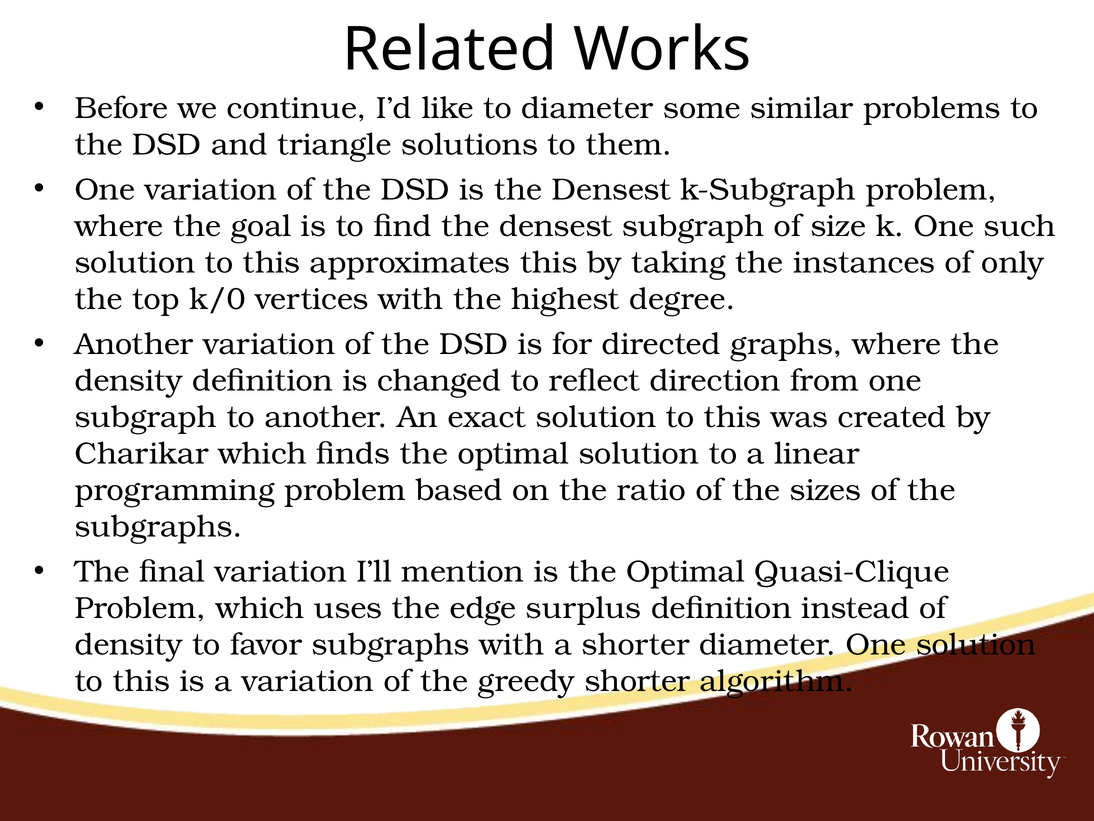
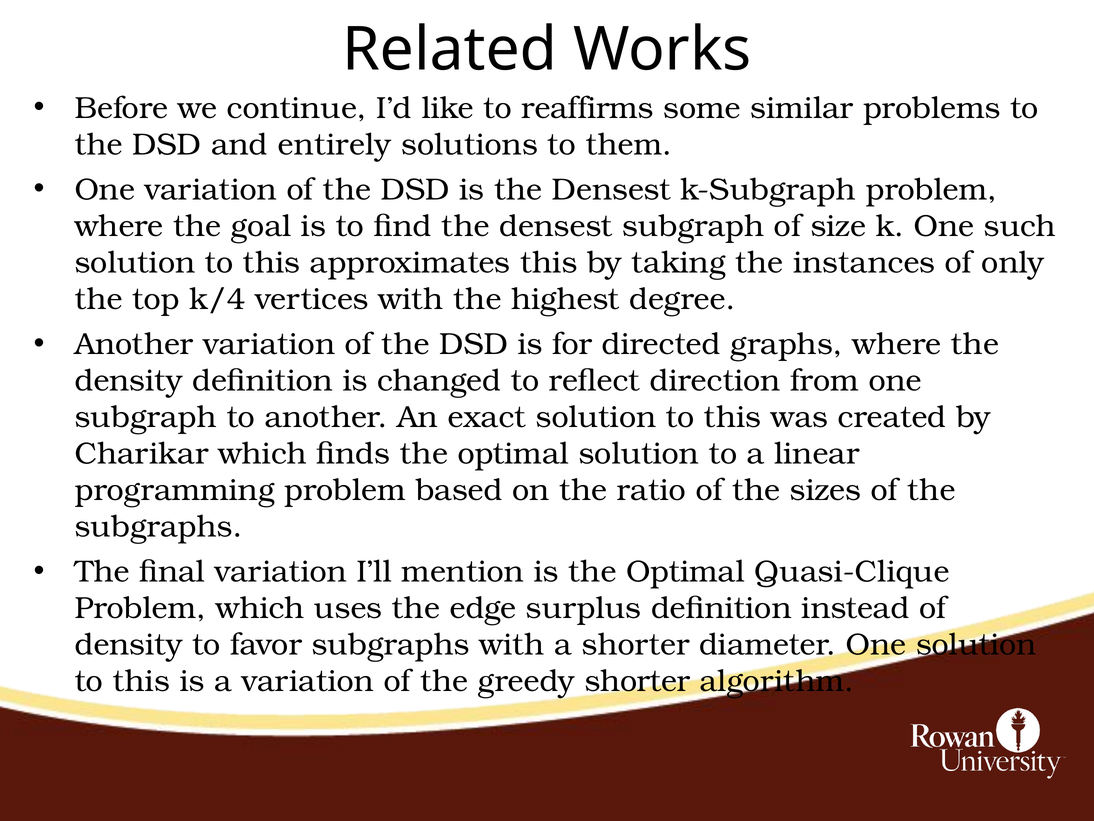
to diameter: diameter -> reaffirms (588, 108)
triangle: triangle -> entirely (334, 144)
k/0: k/0 -> k/4 (217, 299)
